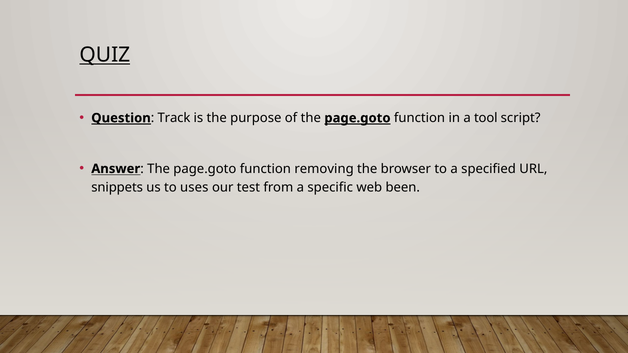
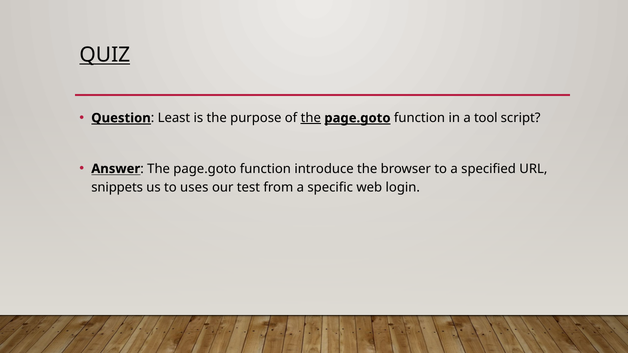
Track: Track -> Least (174, 118)
the underline: none -> present (311, 118)
removing: removing -> introduce (324, 169)
been: been -> login (403, 188)
